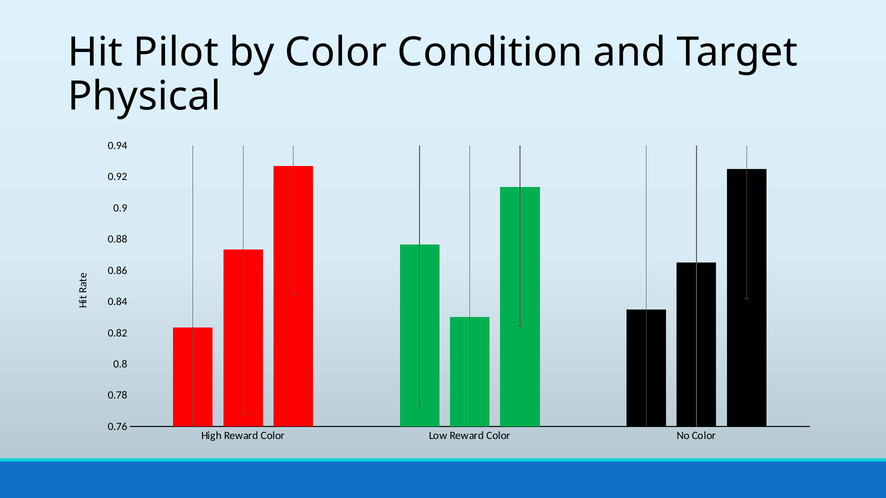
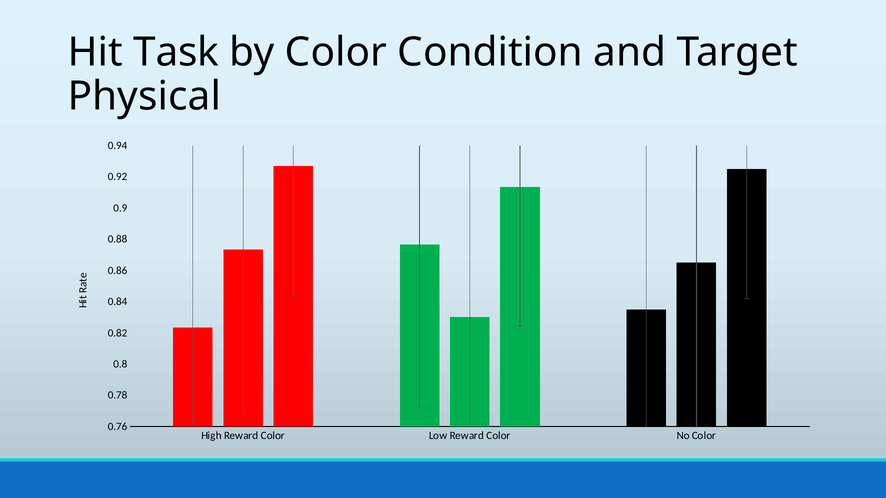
Pilot: Pilot -> Task (176, 53)
